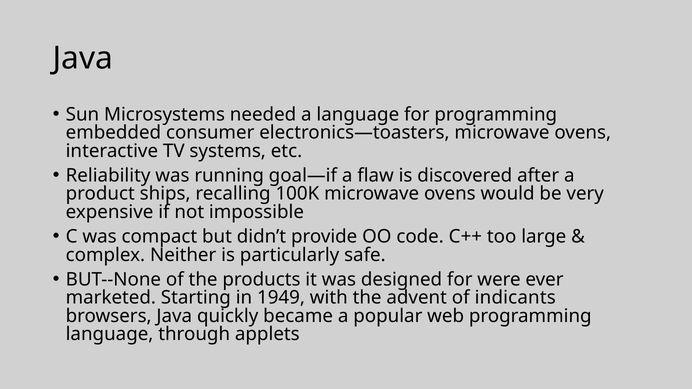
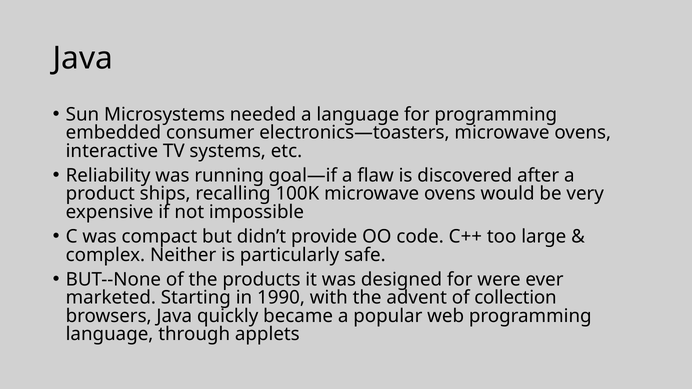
1949: 1949 -> 1990 (281, 298)
indicants: indicants -> collection (515, 298)
